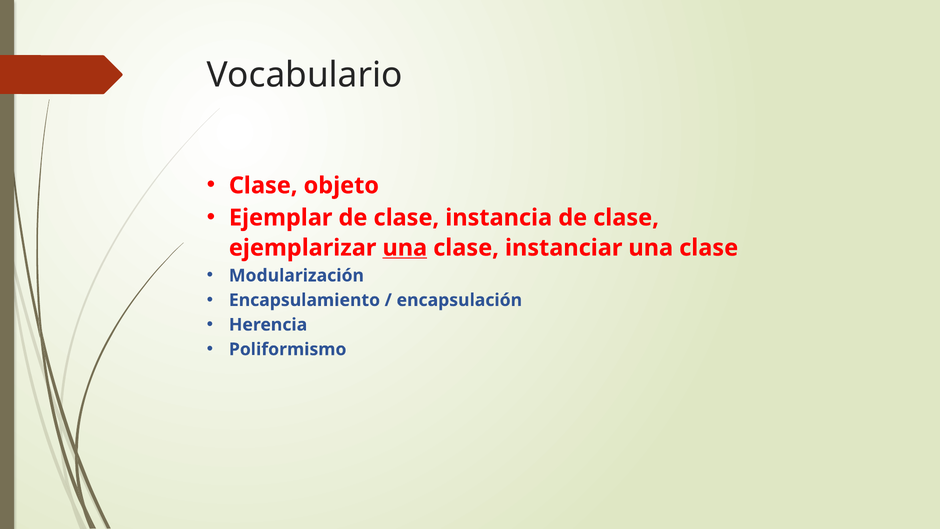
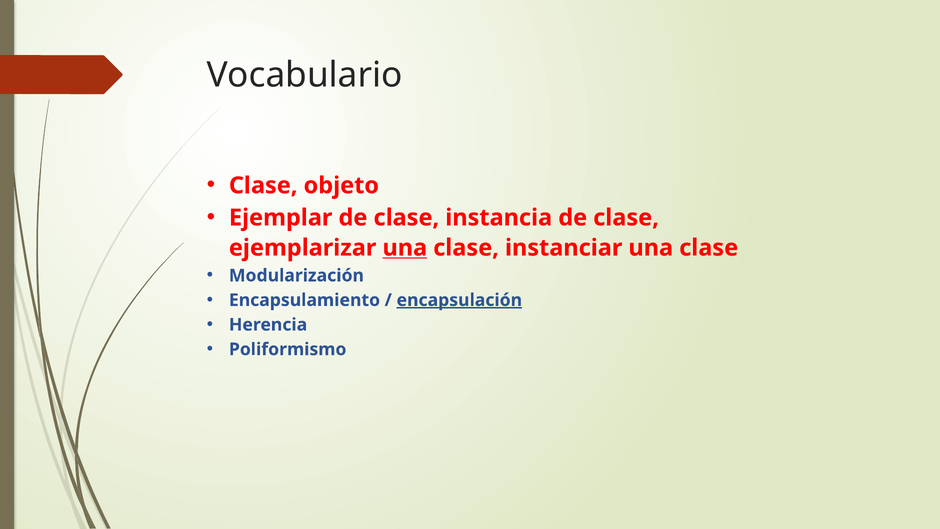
encapsulación underline: none -> present (459, 300)
